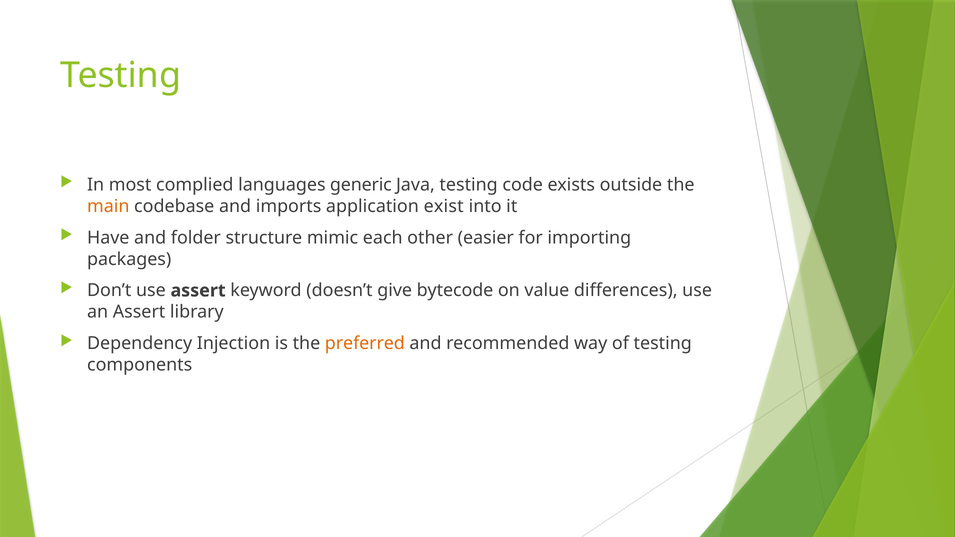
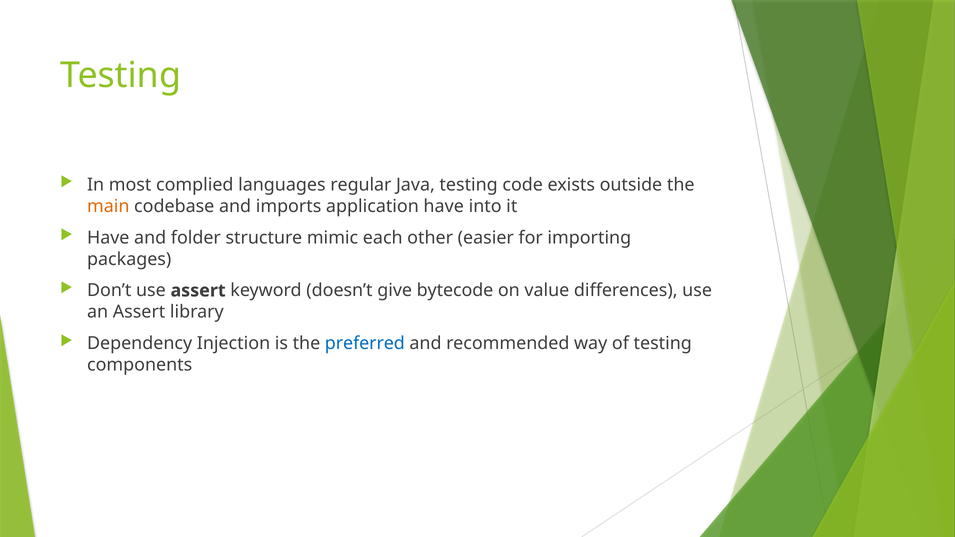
generic: generic -> regular (361, 185)
application exist: exist -> have (444, 206)
preferred colour: orange -> blue (365, 344)
